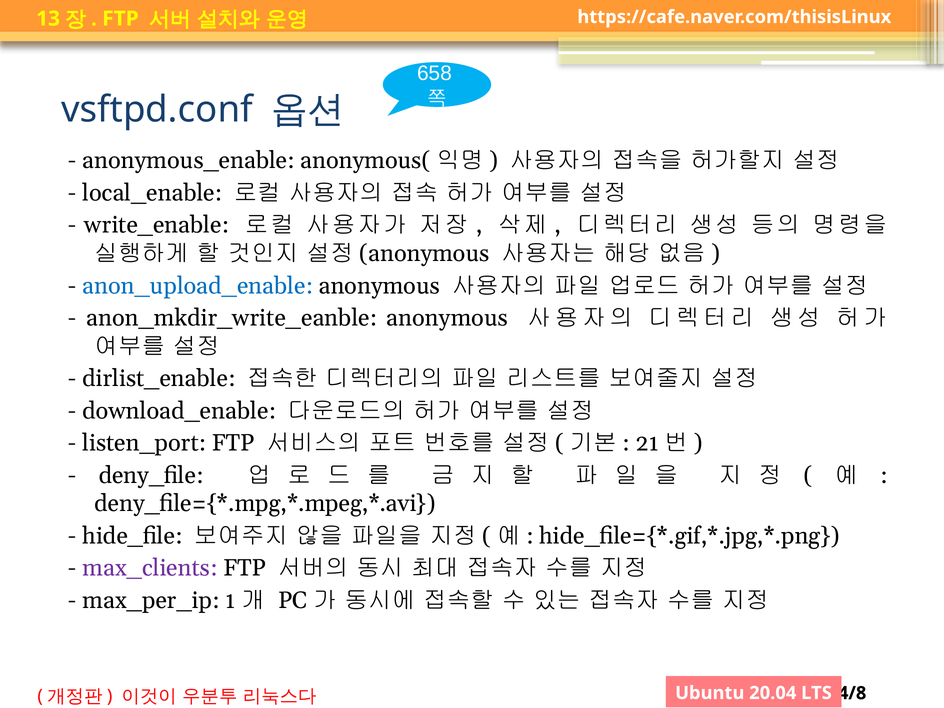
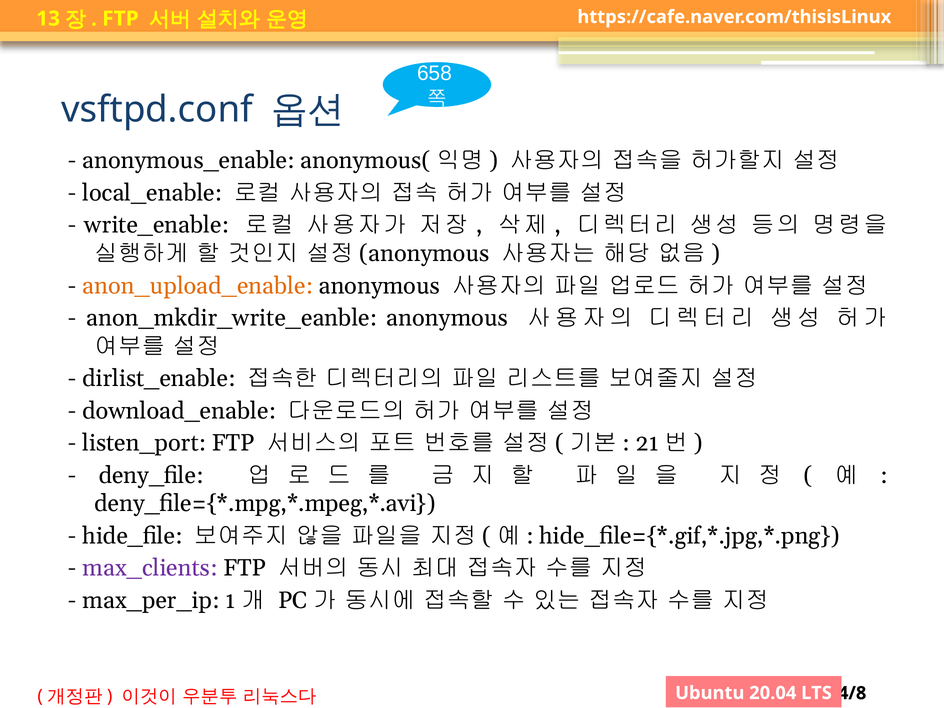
anon_upload_enable colour: blue -> orange (198, 286)
